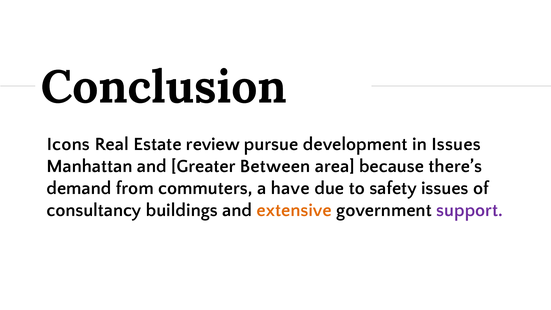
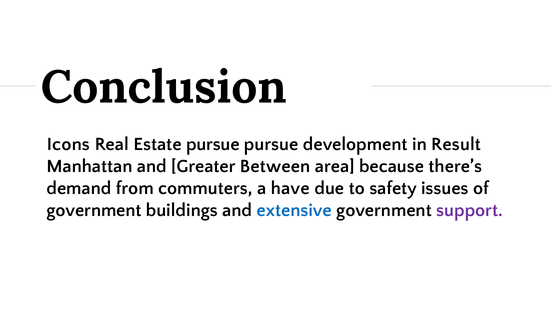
Estate review: review -> pursue (213, 144)
in Issues: Issues -> Result (456, 144)
consultancy: consultancy -> government (94, 210)
extensive colour: orange -> blue (294, 210)
